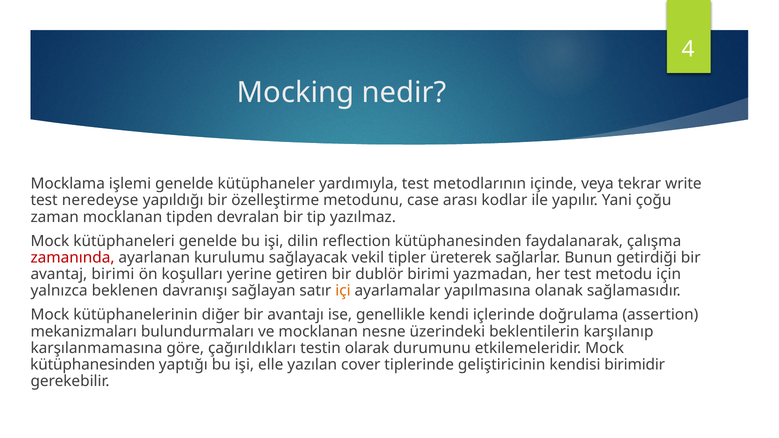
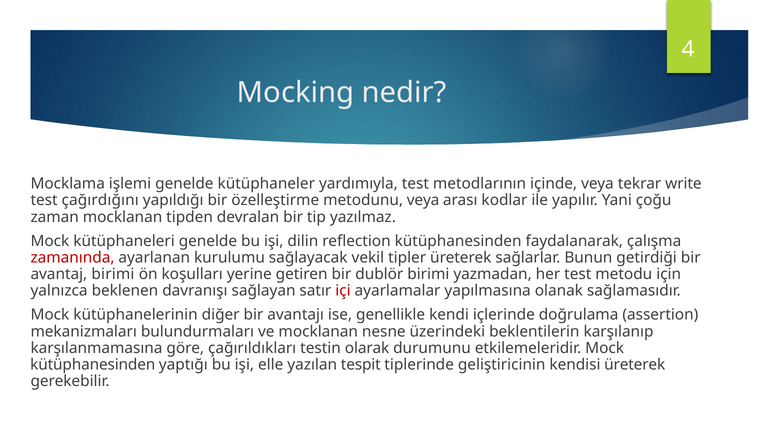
neredeyse: neredeyse -> çağırdığını (100, 200)
metodunu case: case -> veya (423, 200)
içi colour: orange -> red (343, 291)
cover: cover -> tespit (361, 365)
kendisi birimidir: birimidir -> üreterek (635, 365)
